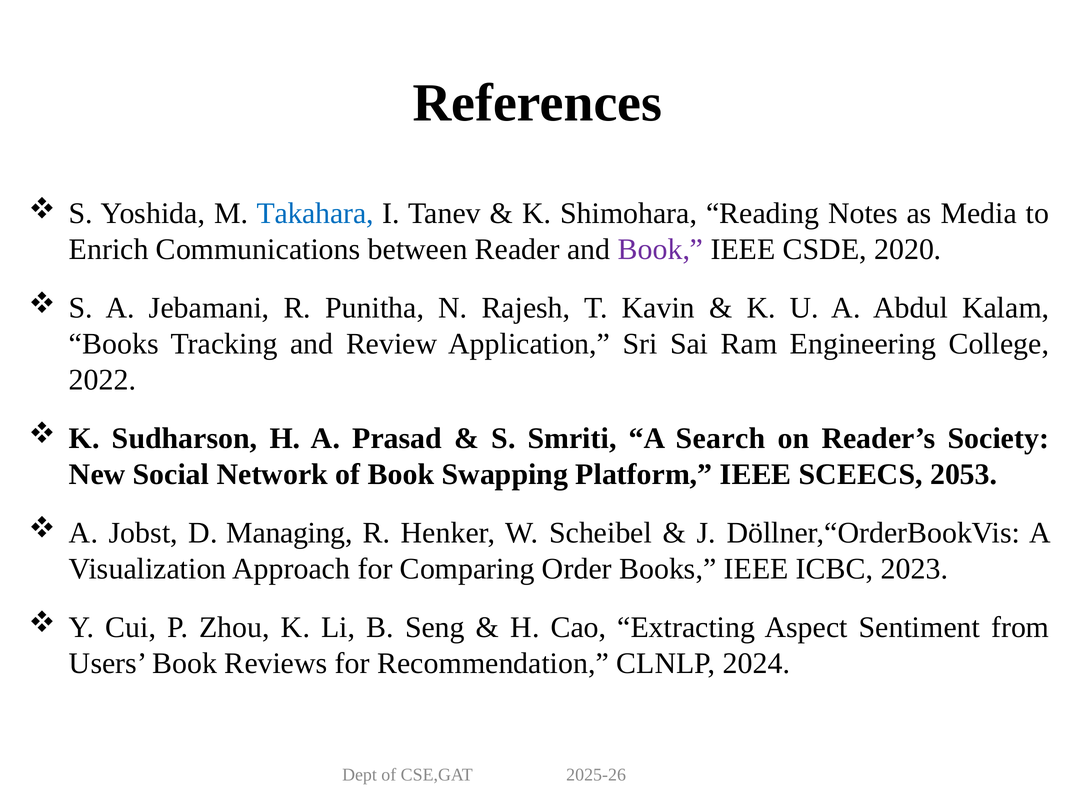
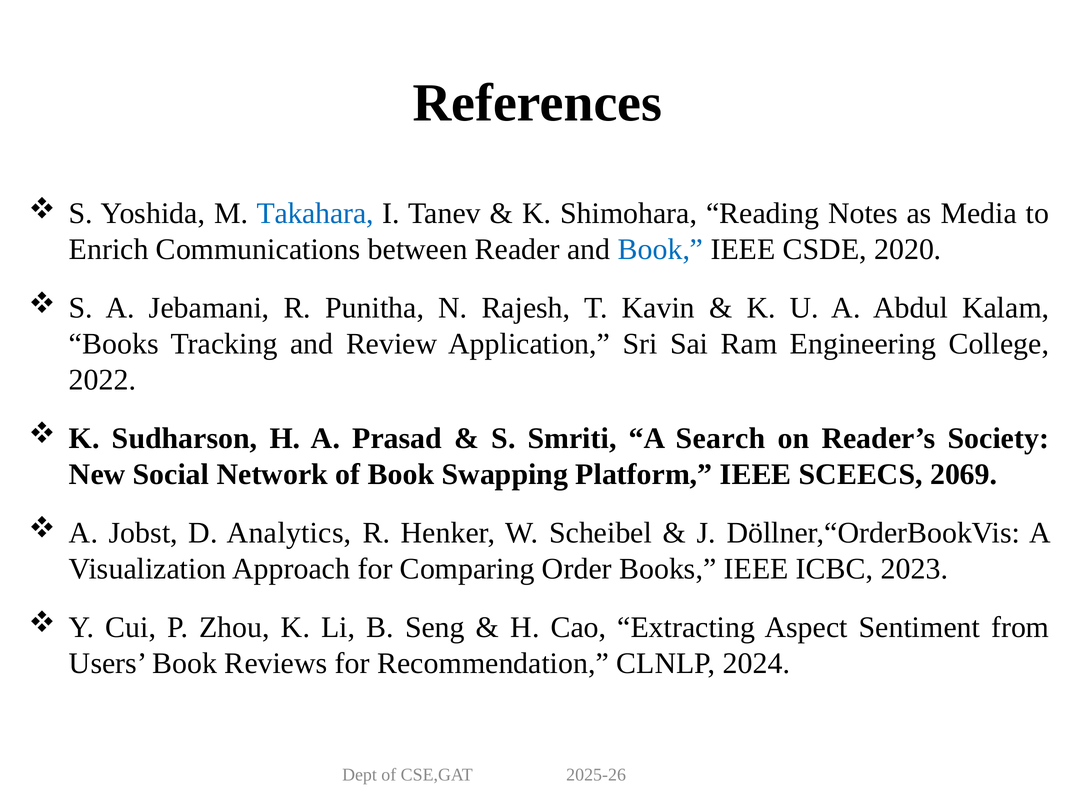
Book colour: purple -> blue (660, 249)
2053: 2053 -> 2069 (964, 474)
Managing: Managing -> Analytics (289, 533)
